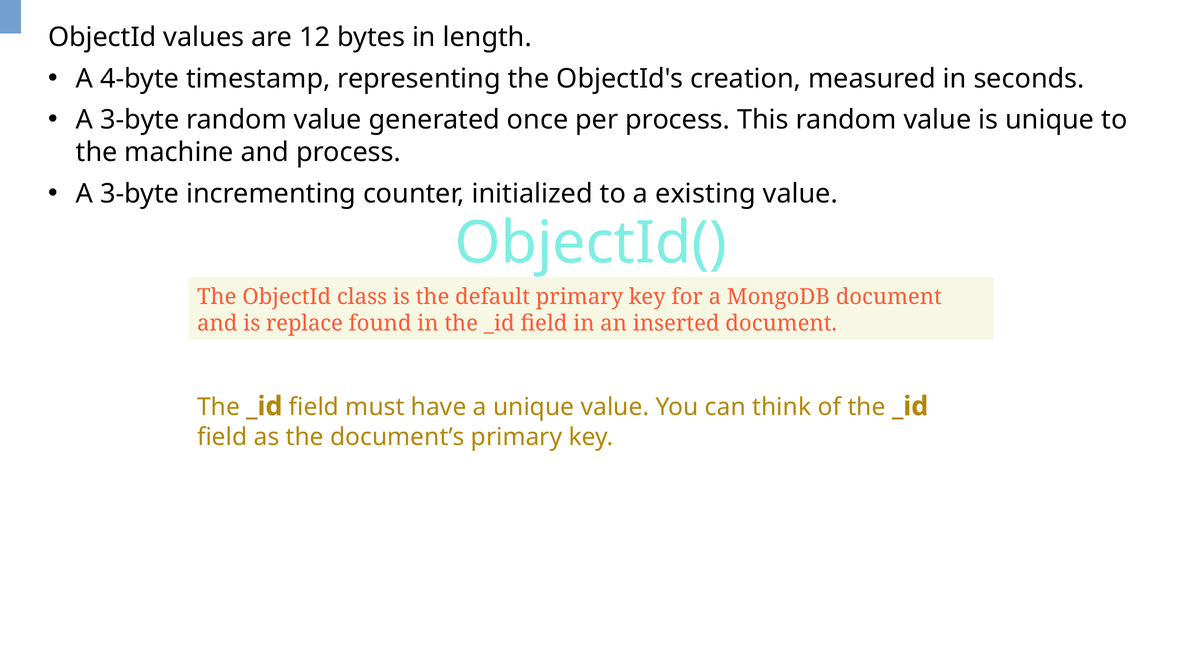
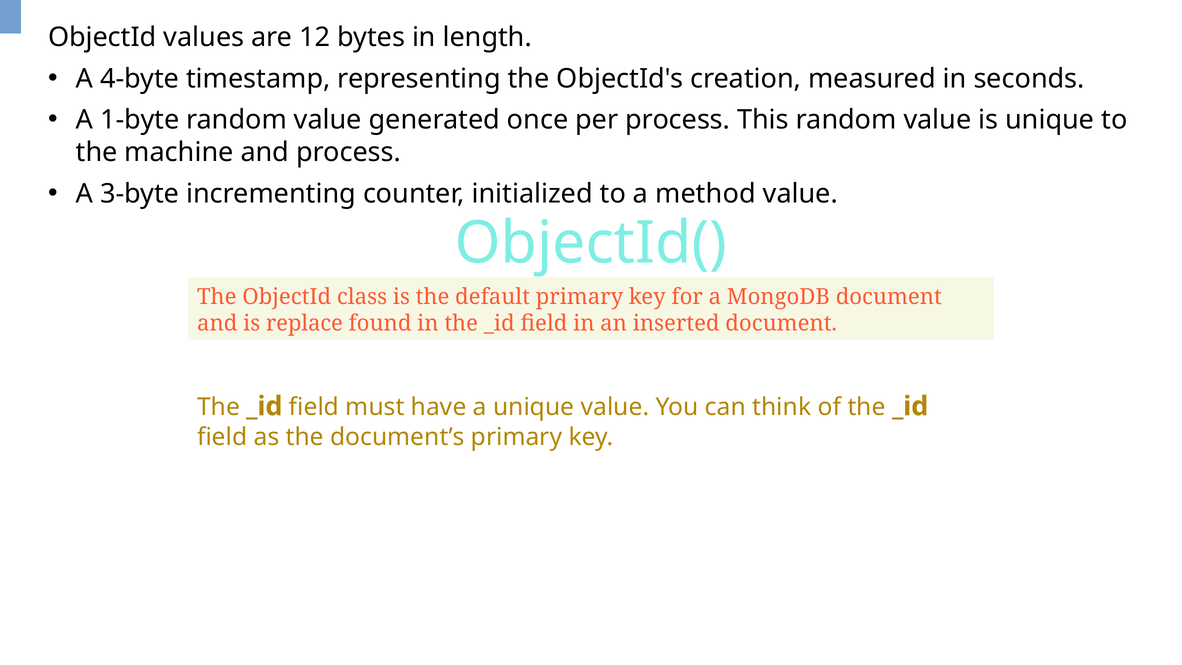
3-byte: 3-byte -> 1-byte (140, 120)
existing: existing -> method (705, 194)
